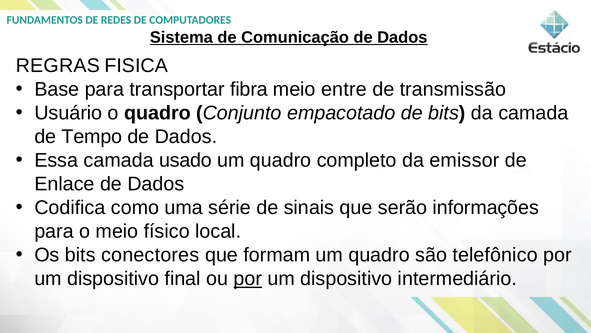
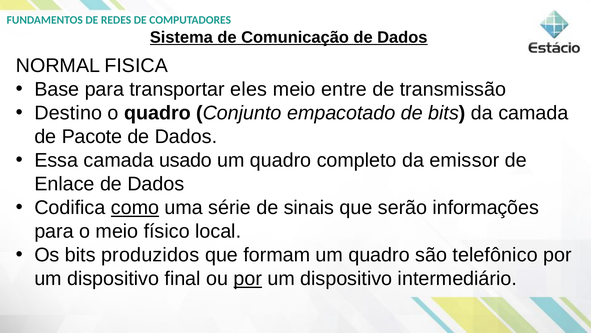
REGRAS: REGRAS -> NORMAL (58, 66)
fibra: fibra -> eles (249, 89)
Usuário: Usuário -> Destino (68, 113)
Tempo: Tempo -> Pacote (92, 136)
como underline: none -> present (135, 207)
conectores: conectores -> produzidos (150, 255)
